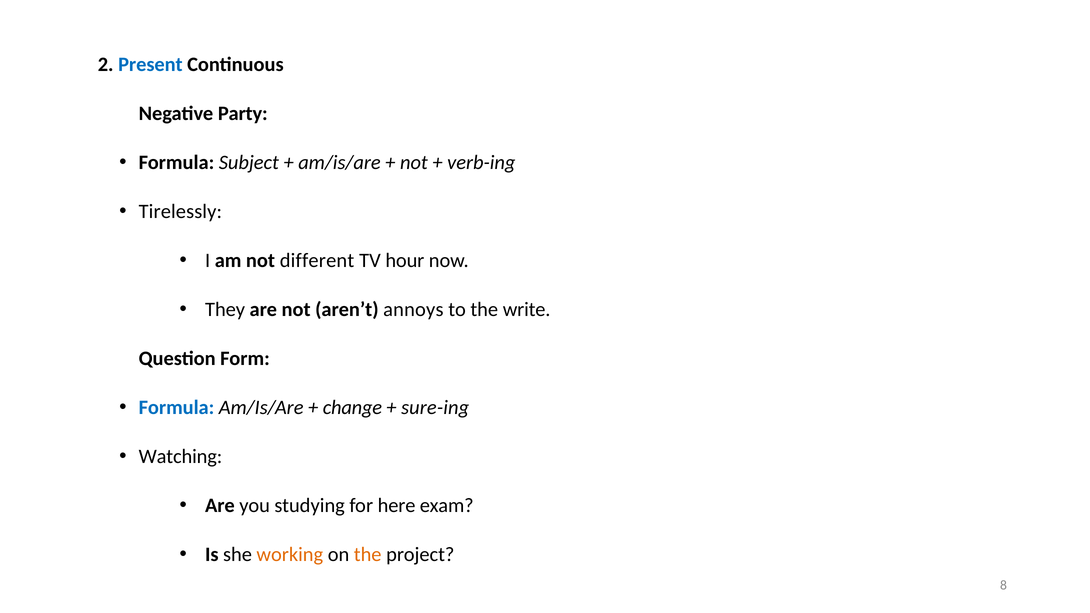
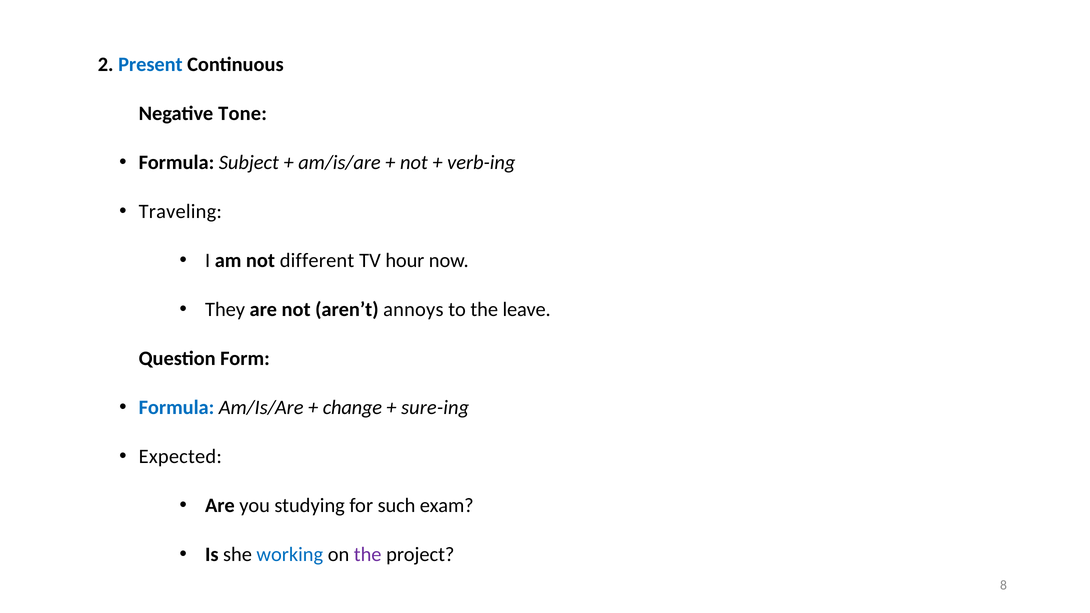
Party: Party -> Tone (243, 113)
Tirelessly: Tirelessly -> Traveling (180, 211)
write: write -> leave (527, 310)
Watching: Watching -> Expected (180, 457)
here: here -> such (397, 506)
working colour: orange -> blue (290, 555)
the colour: orange -> purple (368, 555)
